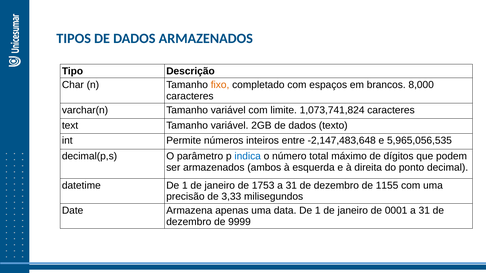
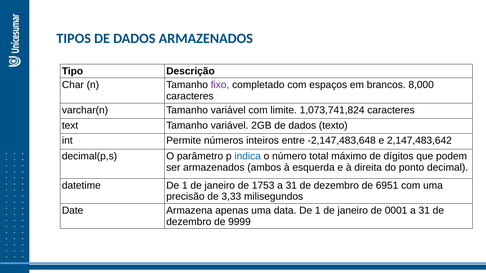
fixo colour: orange -> purple (220, 85)
5,965,056,535: 5,965,056,535 -> 2,147,483,642 (419, 141)
1155: 1155 -> 6951 (387, 186)
